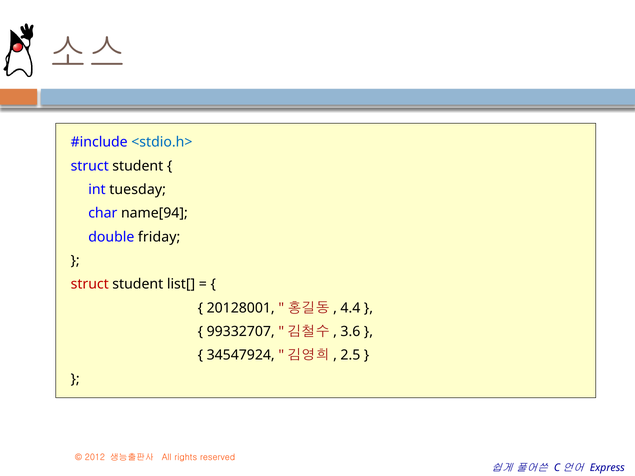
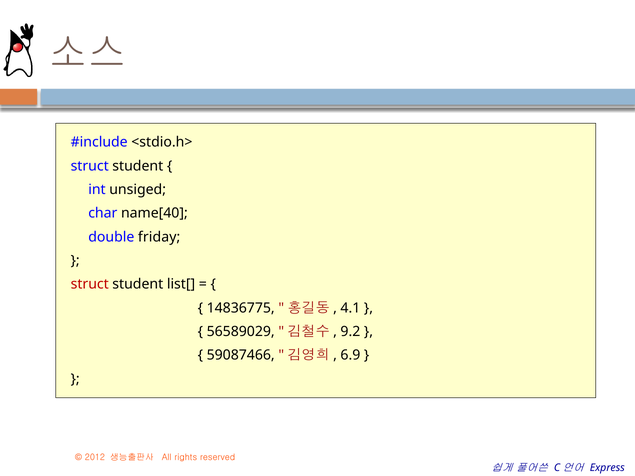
<stdio.h> colour: blue -> black (162, 142)
tuesday: tuesday -> unsiged (138, 190)
name[94: name[94 -> name[40 (154, 213)
20128001: 20128001 -> 14836775 (241, 308)
4.4: 4.4 -> 4.1 (350, 308)
99332707: 99332707 -> 56589029 (241, 332)
3.6: 3.6 -> 9.2 (350, 332)
34547924: 34547924 -> 59087466 (241, 355)
2.5: 2.5 -> 6.9 (350, 355)
